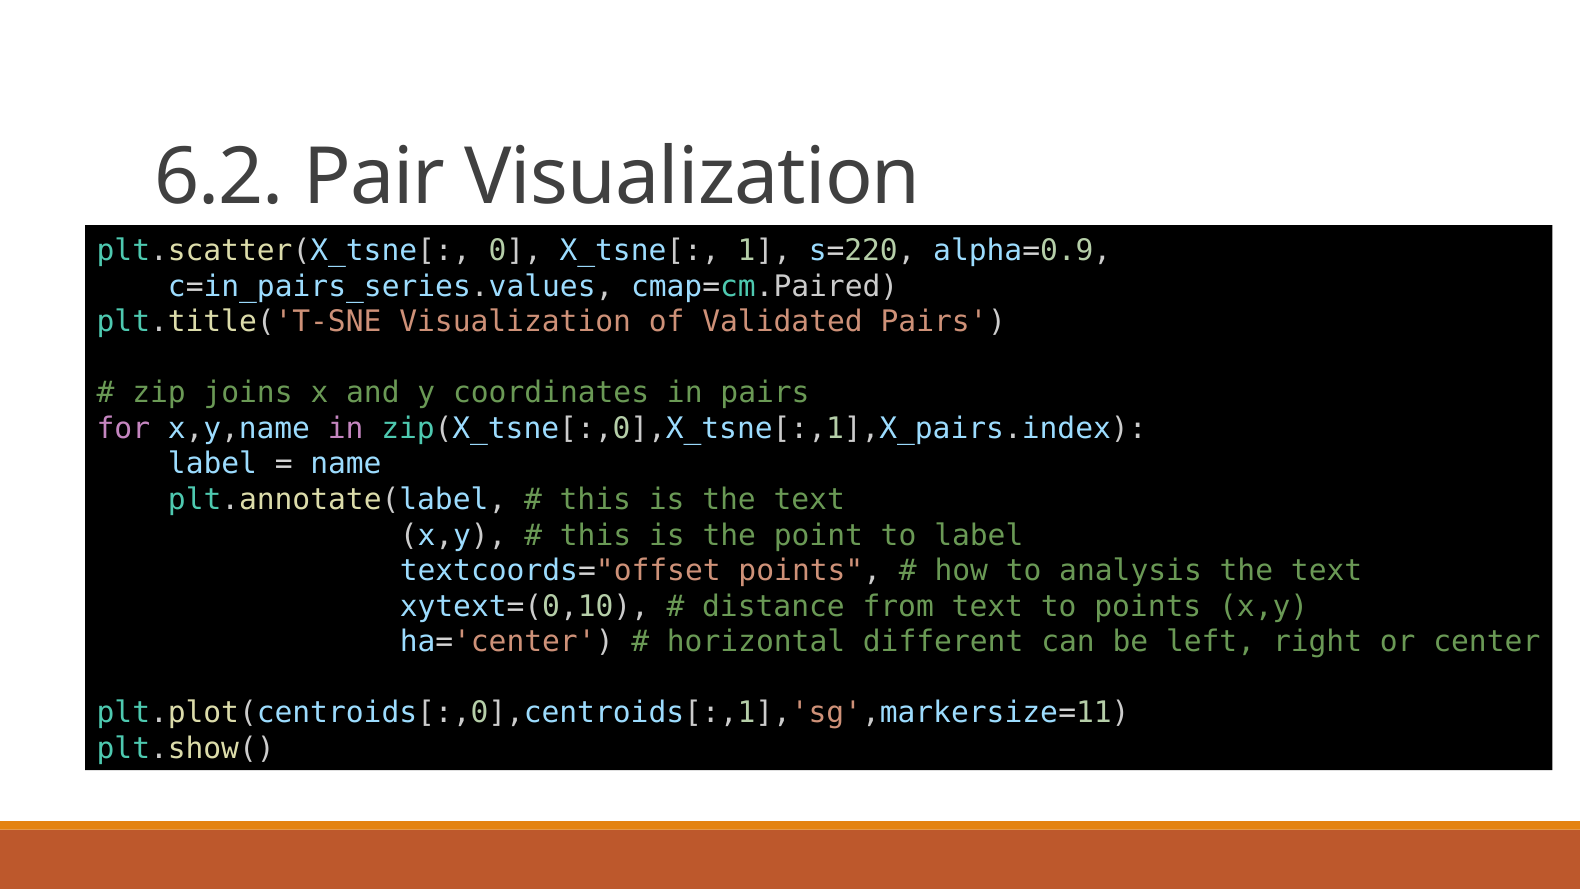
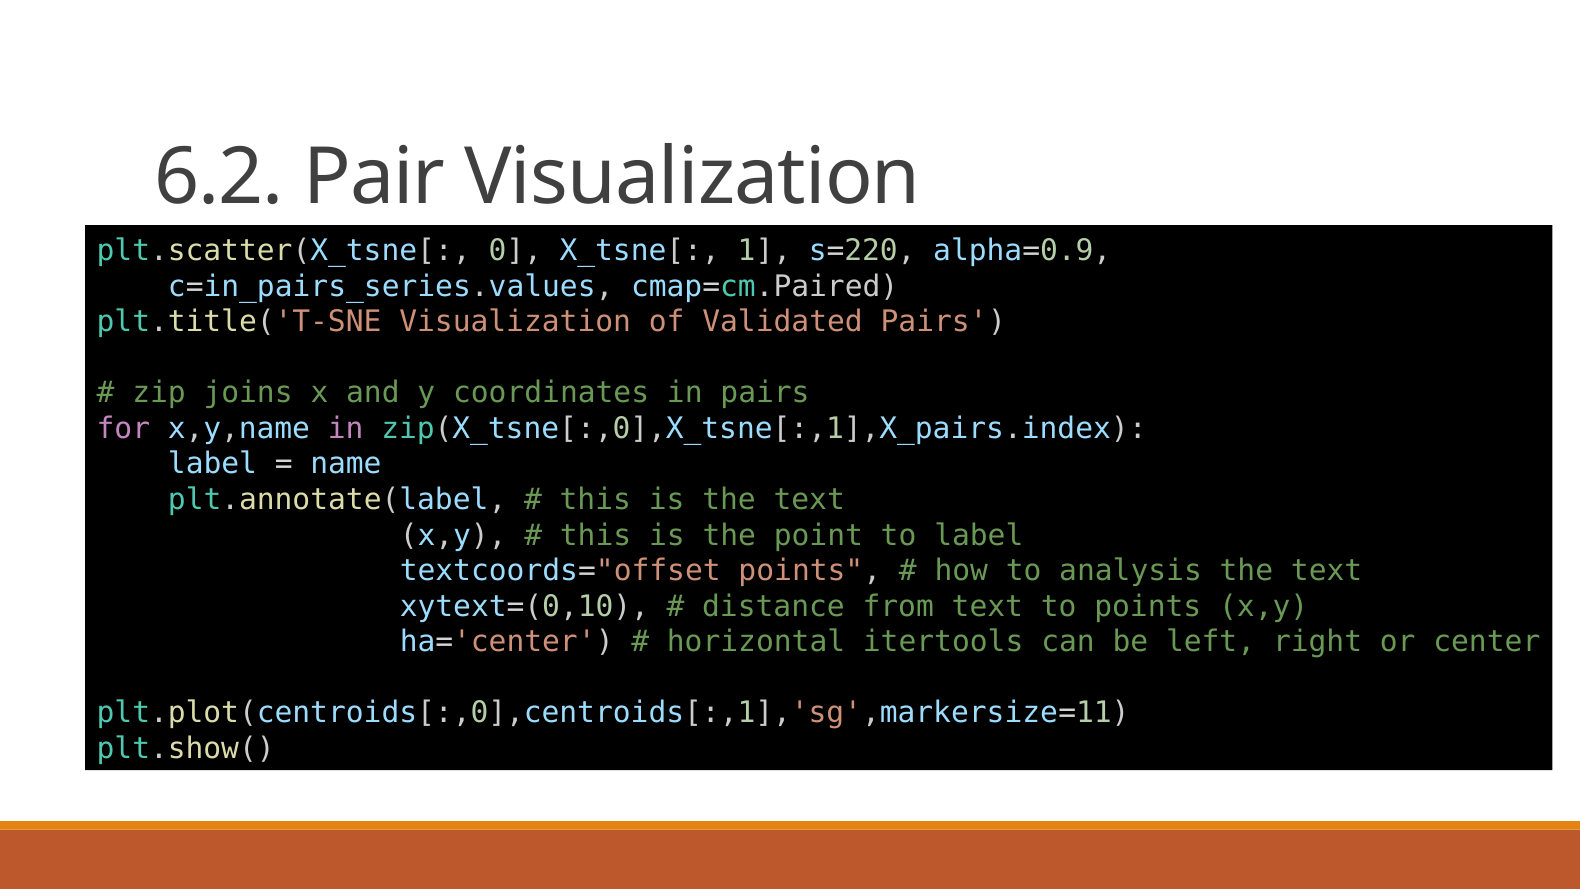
different: different -> itertools (943, 642)
